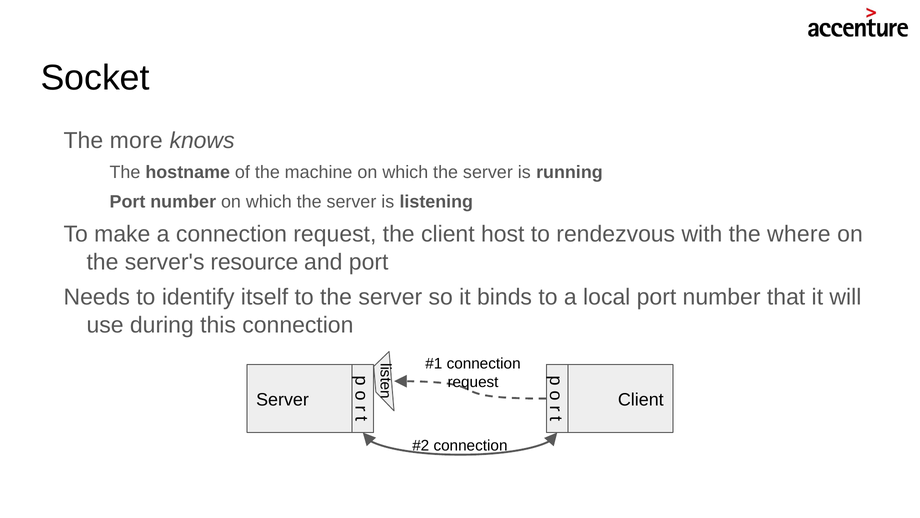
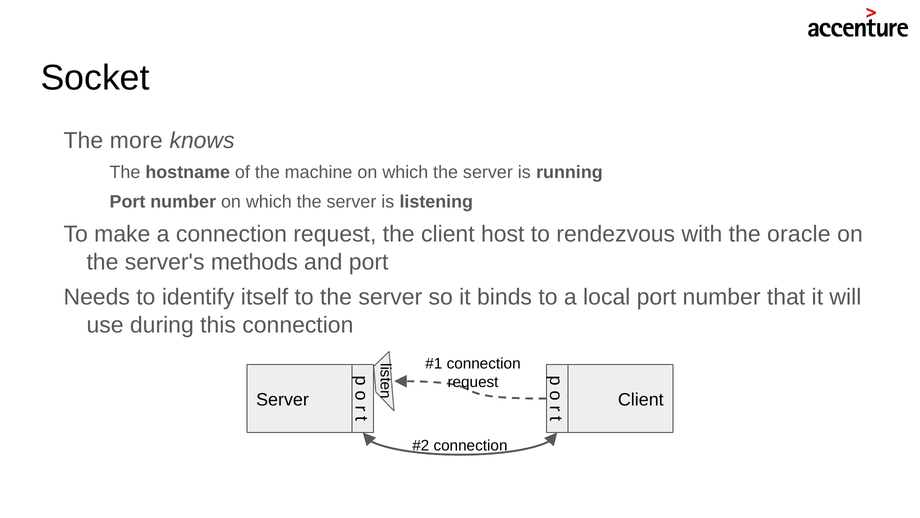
where: where -> oracle (799, 234)
resource: resource -> methods (254, 262)
